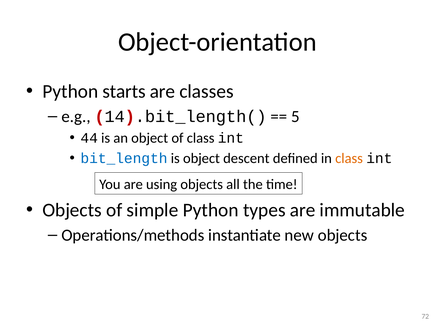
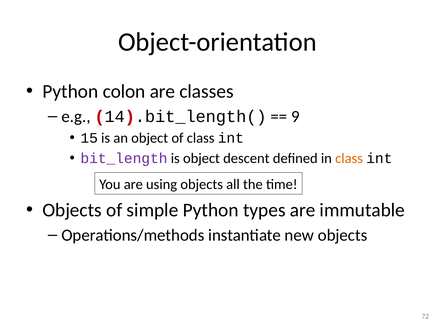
starts: starts -> colon (124, 91)
5: 5 -> 9 (295, 116)
44: 44 -> 15 (89, 138)
bit_length colour: blue -> purple (124, 158)
